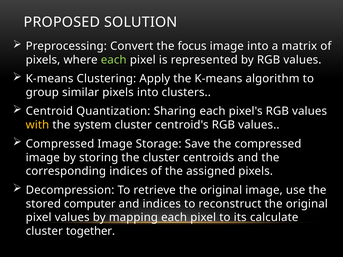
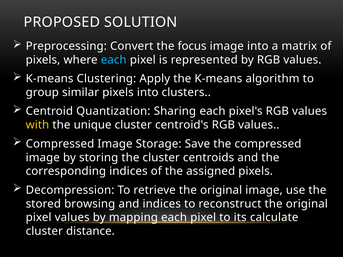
each colour: light green -> light blue (114, 60)
system: system -> unique (93, 125)
computer: computer -> browsing (90, 204)
together: together -> distance (90, 231)
